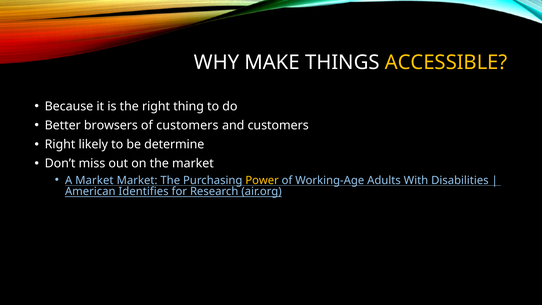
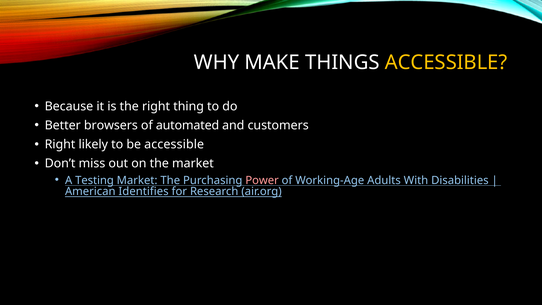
of customers: customers -> automated (188, 125)
be determine: determine -> accessible (174, 144)
A Market: Market -> Testing (95, 180)
Power colour: yellow -> pink (262, 180)
